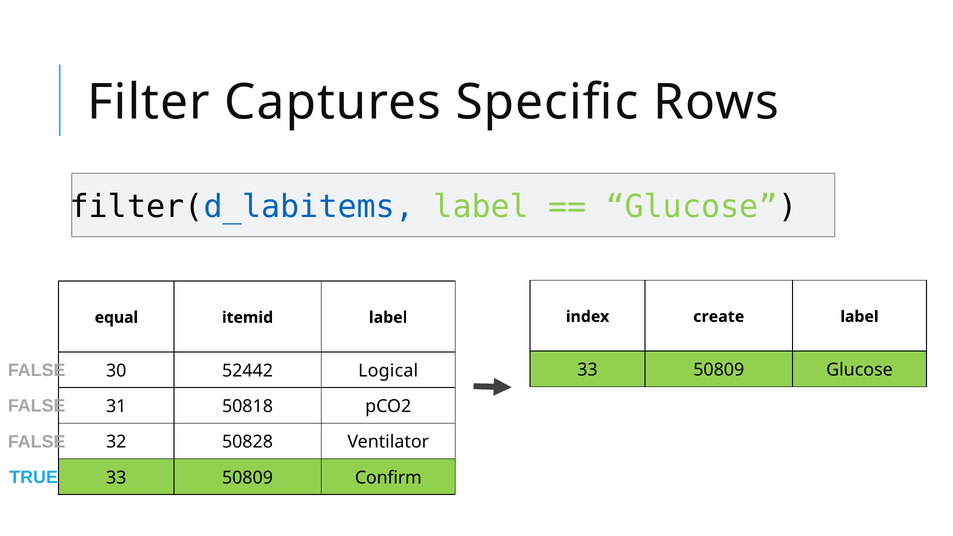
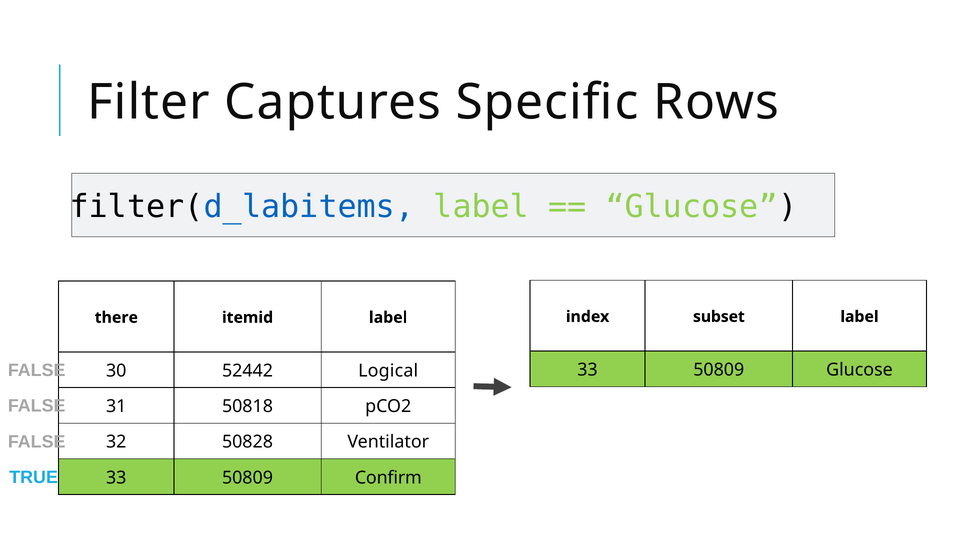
create: create -> subset (719, 317)
equal: equal -> there (116, 318)
